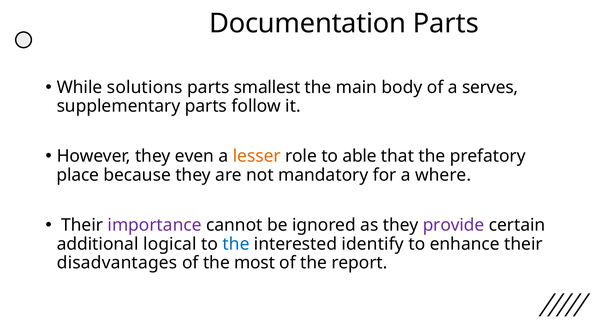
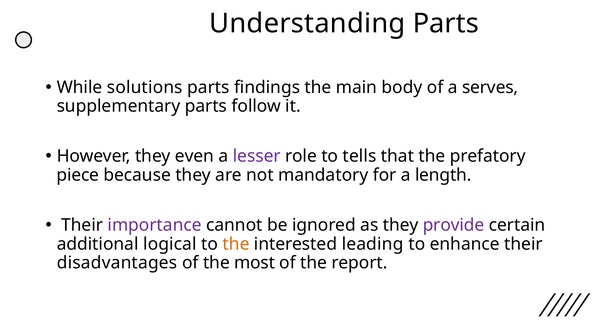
Documentation: Documentation -> Understanding (307, 24)
smallest: smallest -> findings (267, 87)
lesser colour: orange -> purple (257, 156)
able: able -> tells (360, 156)
place: place -> piece (78, 175)
where: where -> length (443, 175)
the colour: blue -> orange (236, 244)
identify: identify -> leading (373, 244)
